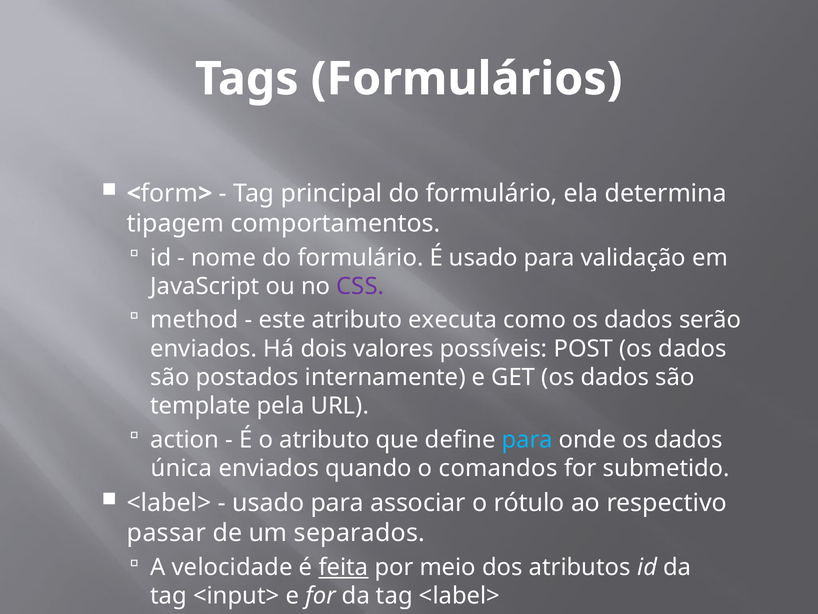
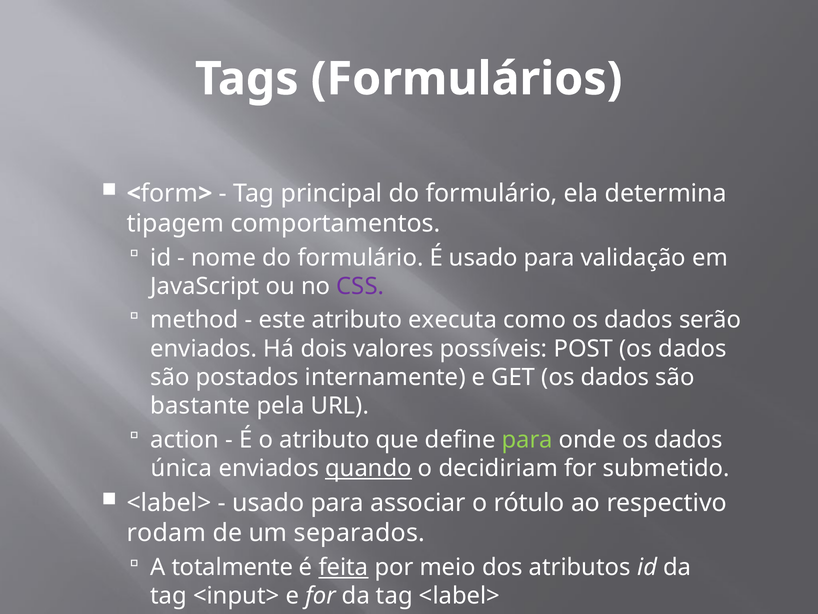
template: template -> bastante (200, 406)
para colour: light blue -> light green (527, 439)
quando underline: none -> present (368, 468)
comandos: comandos -> decidiriam (498, 468)
passar: passar -> rodam (166, 533)
velocidade: velocidade -> totalmente (232, 567)
